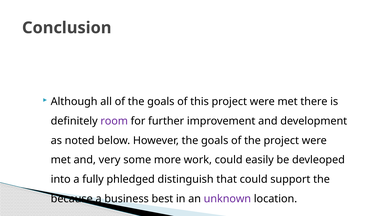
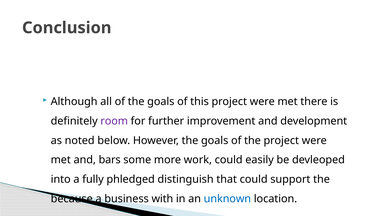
very: very -> bars (110, 160)
best: best -> with (162, 199)
unknown colour: purple -> blue (227, 199)
